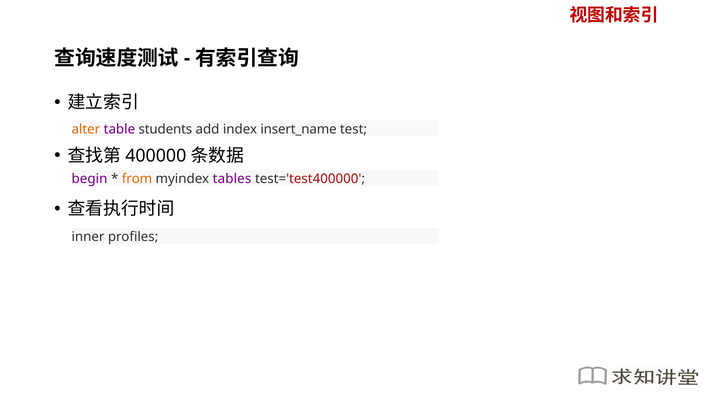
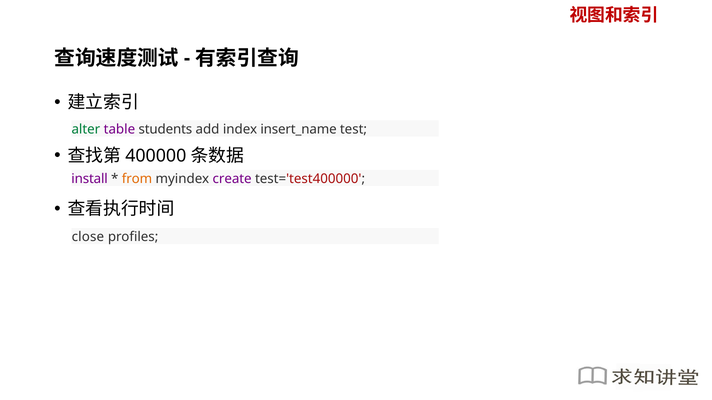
alter colour: orange -> green (86, 129)
begin: begin -> install (90, 179)
tables: tables -> create (232, 179)
inner: inner -> close (88, 237)
